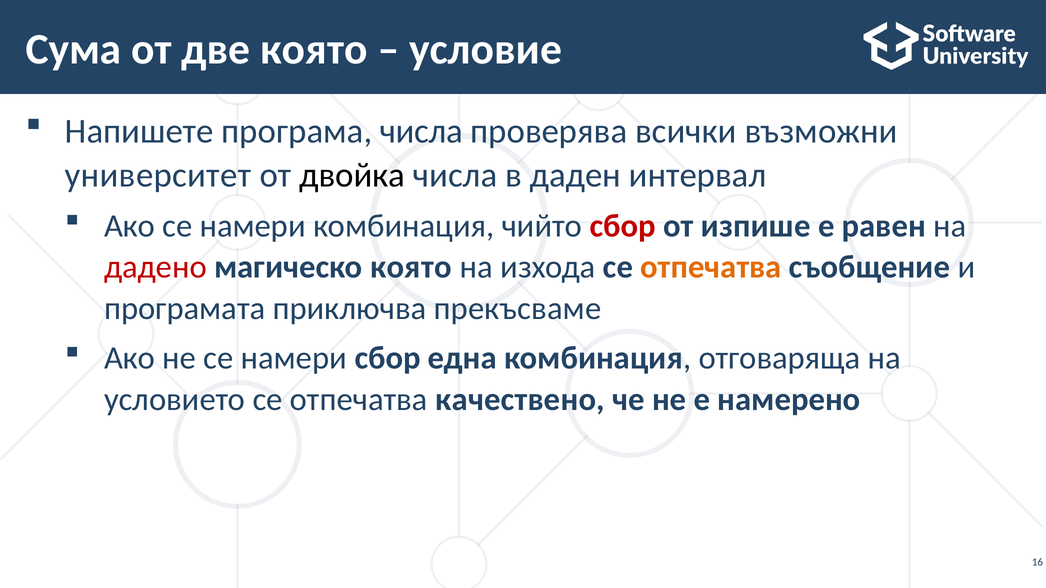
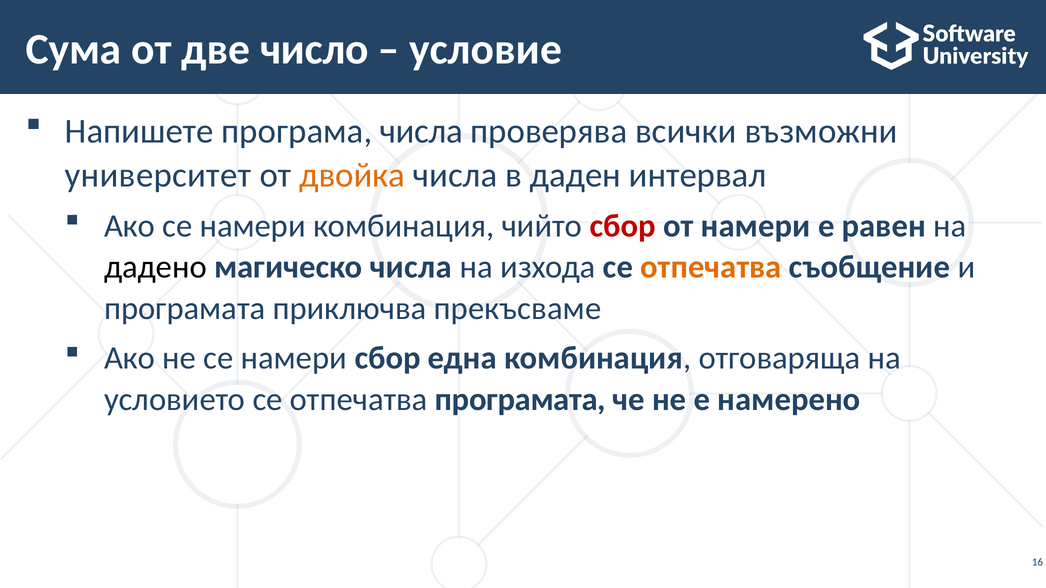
две която: която -> число (314, 50)
двойка colour: black -> orange (352, 175)
от изпише: изпише -> намери (756, 226)
дадено colour: red -> black (155, 267)
магическо която: която -> числа (411, 267)
отпечатва качествено: качествено -> програмата (520, 400)
